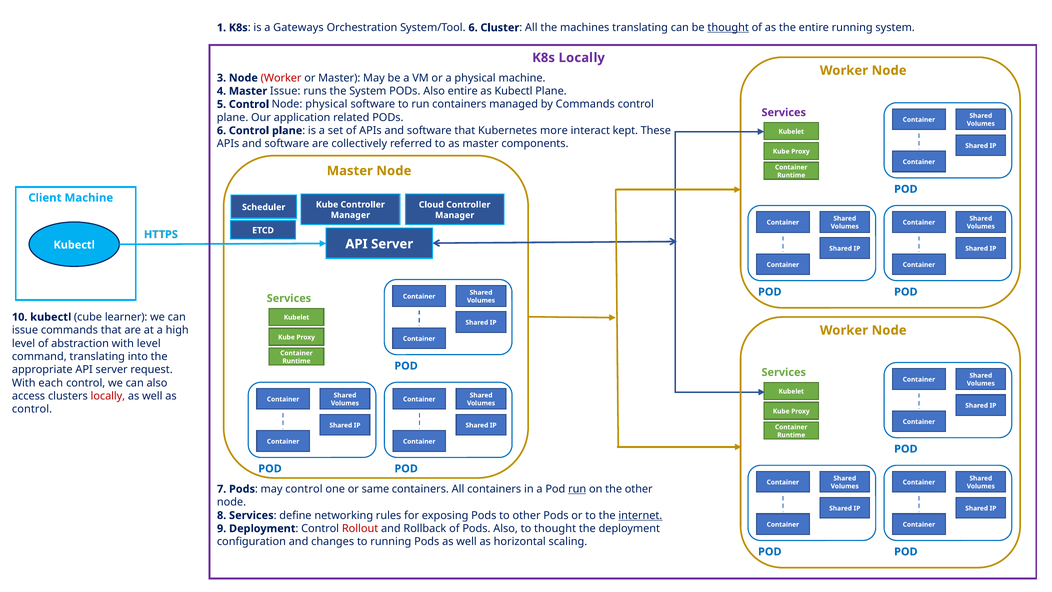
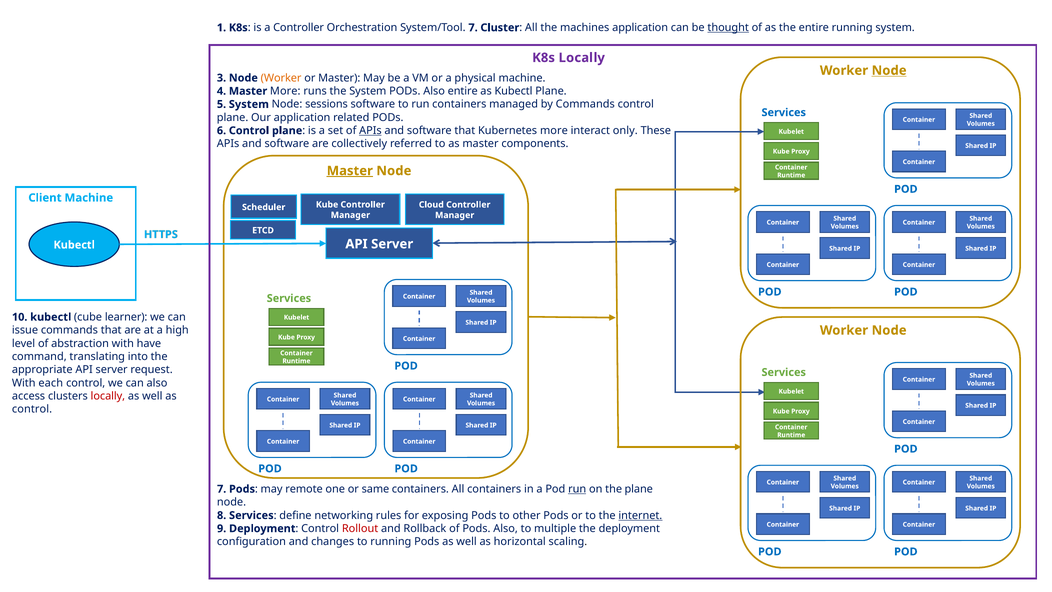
a Gateways: Gateways -> Controller (299, 28)
System/Tool 6: 6 -> 7 (473, 28)
machines translating: translating -> application (640, 28)
Node underline: none -> present (889, 70)
Worker colour: red -> orange (281, 78)
Master Issue: Issue -> More (285, 91)
5 Control: Control -> System (249, 104)
Node physical: physical -> sessions (326, 104)
Services colour: purple -> blue (784, 112)
APIs underline: none -> present (370, 131)
kept: kept -> only (625, 131)
Master underline: none -> present (350, 171)
with level: level -> have (149, 343)
may control: control -> remote (304, 489)
the other: other -> plane (639, 489)
to thought: thought -> multiple (555, 528)
